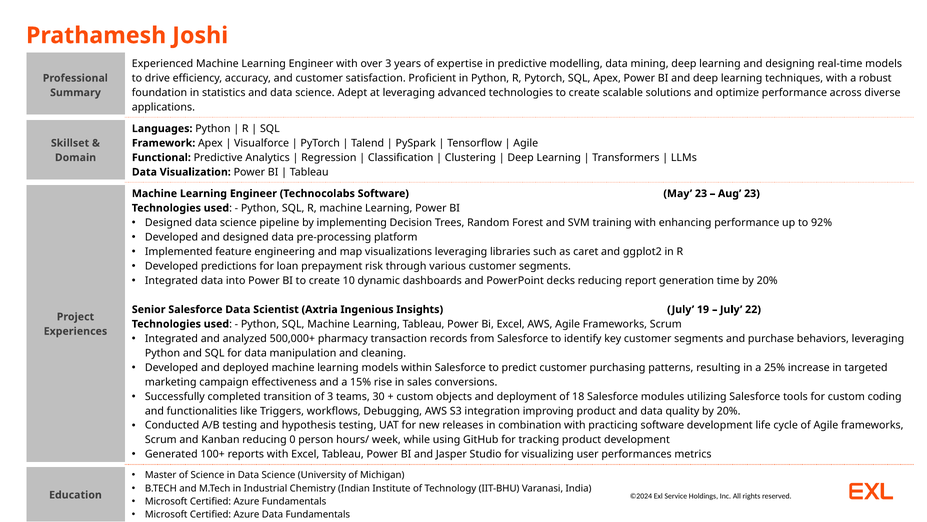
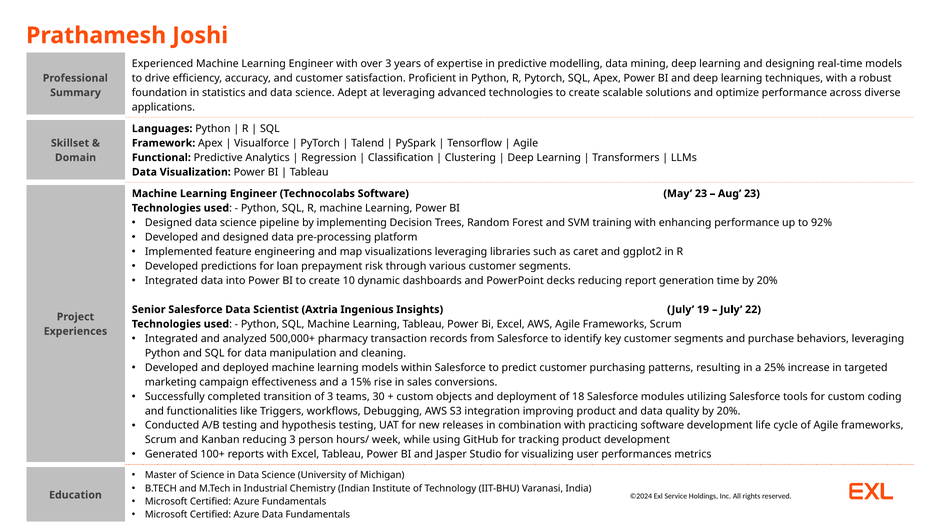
reducing 0: 0 -> 3 (292, 440)
